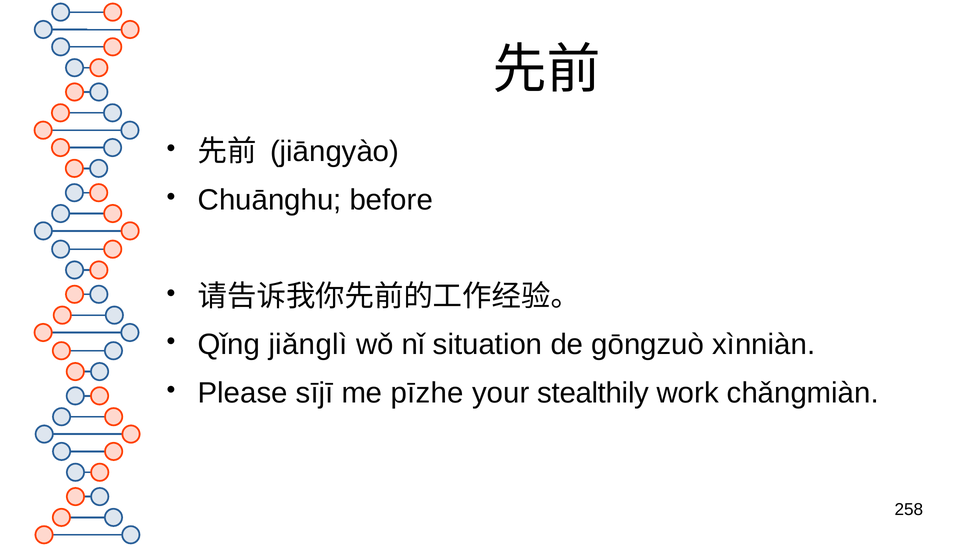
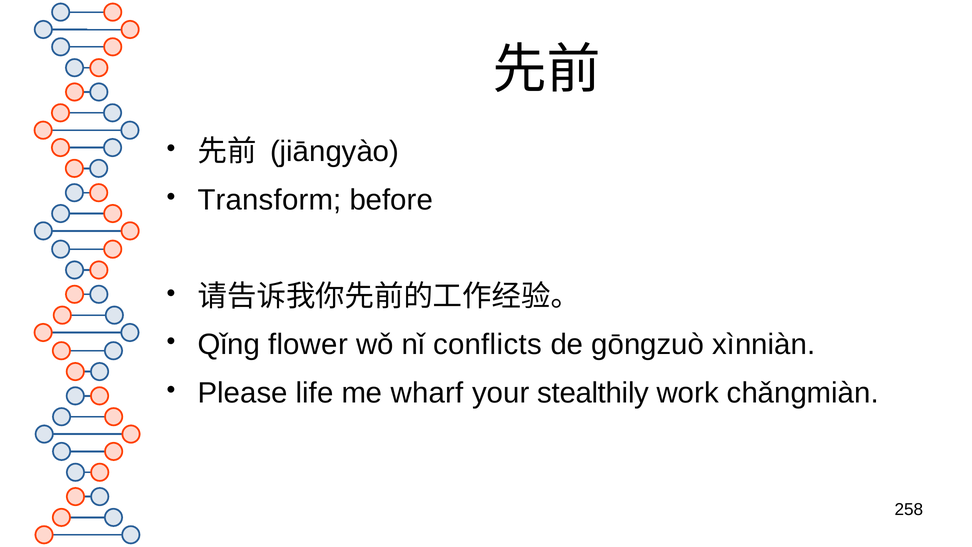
Chuānghu: Chuānghu -> Transform (270, 200)
jiǎnglì: jiǎnglì -> flower (308, 345)
situation: situation -> conflicts (487, 345)
sījī: sījī -> life (315, 393)
pīzhe: pīzhe -> wharf (427, 393)
